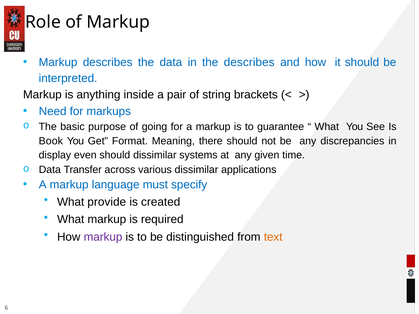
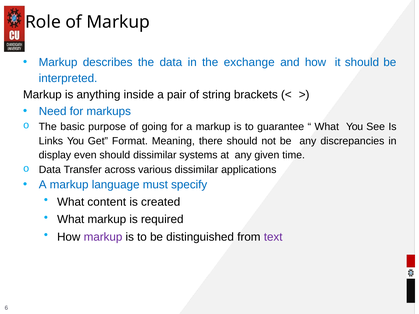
the describes: describes -> exchange (249, 62)
Book: Book -> Links (51, 141)
provide: provide -> content (107, 202)
text colour: orange -> purple (273, 237)
